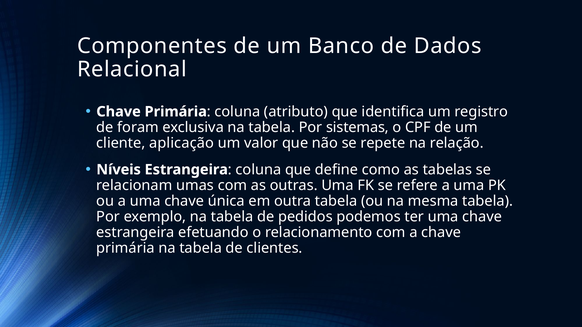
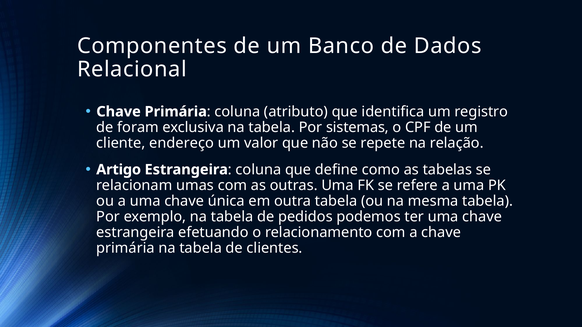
aplicação: aplicação -> endereço (182, 143)
Níveis: Níveis -> Artigo (119, 170)
